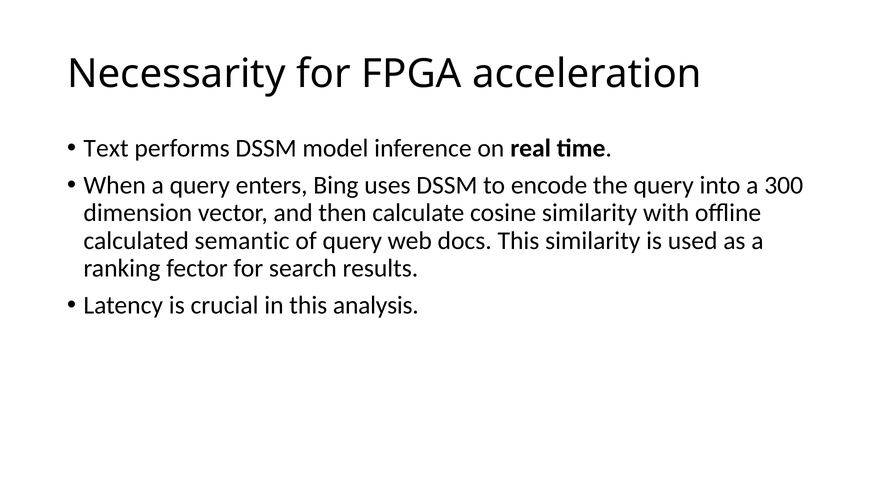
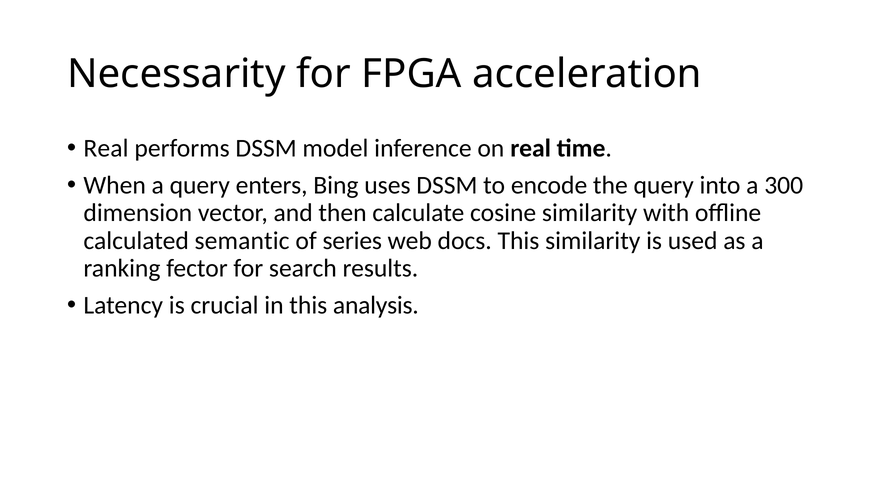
Text: Text -> Real (106, 149)
of query: query -> series (352, 241)
